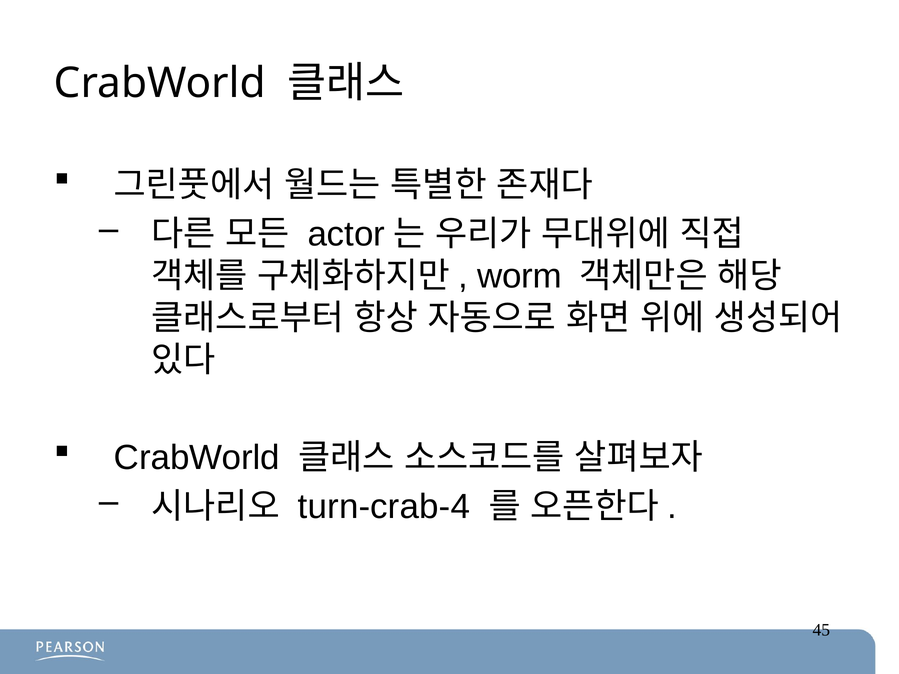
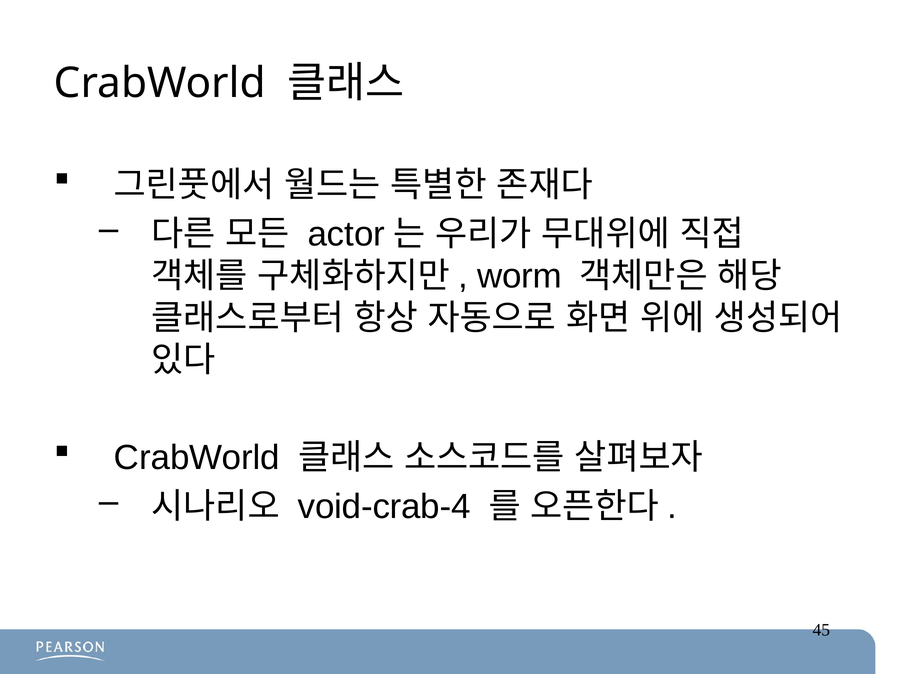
turn-crab-4: turn-crab-4 -> void-crab-4 (384, 507)
